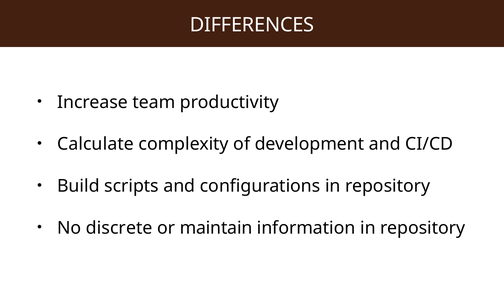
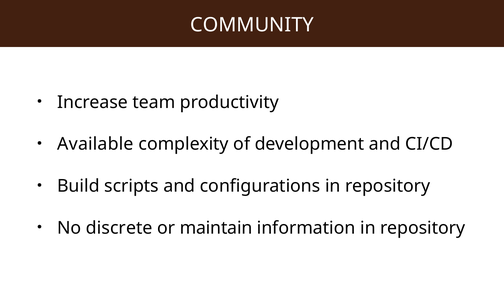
DIFFERENCES: DIFFERENCES -> COMMUNITY (252, 25)
Calculate: Calculate -> Available (95, 144)
